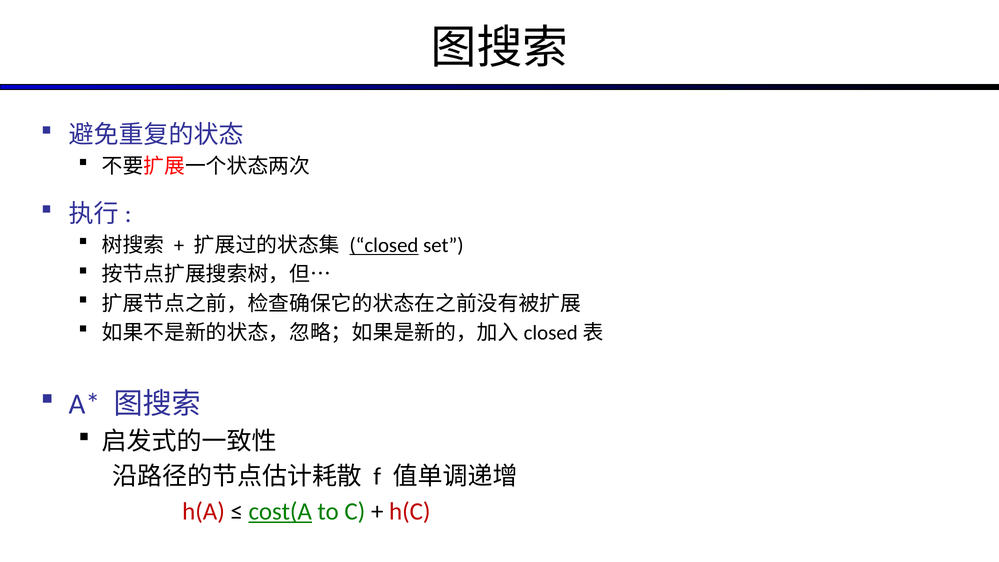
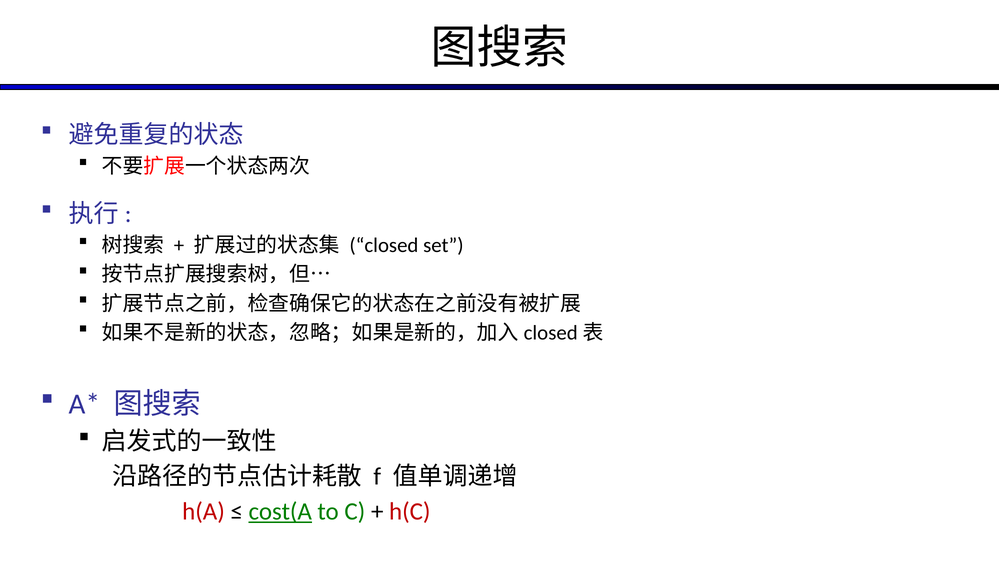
closed underline: present -> none (384, 245)
